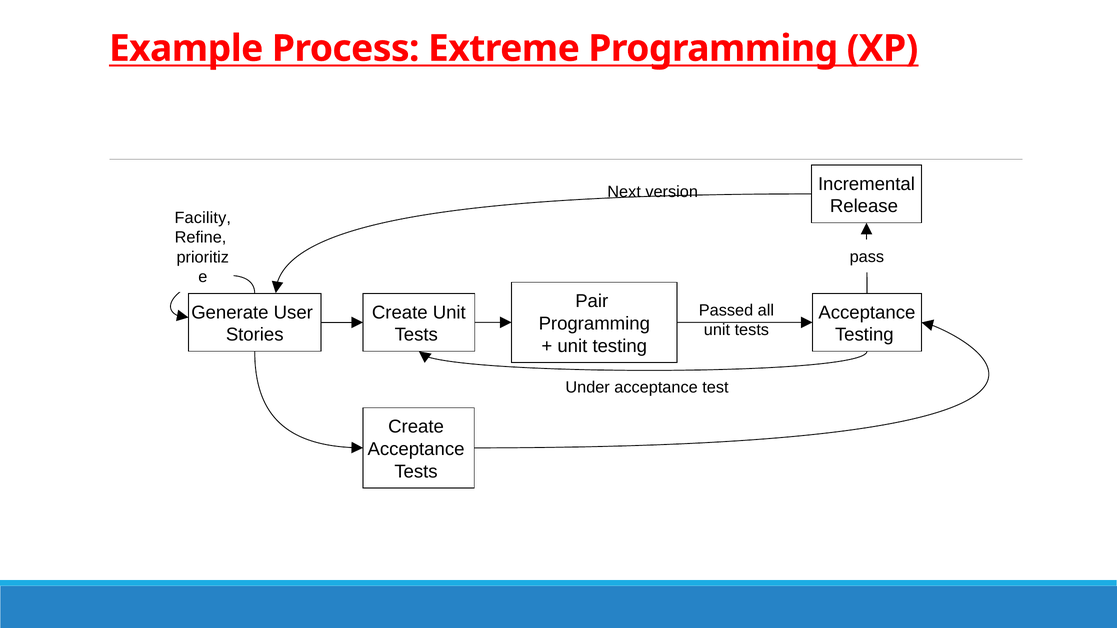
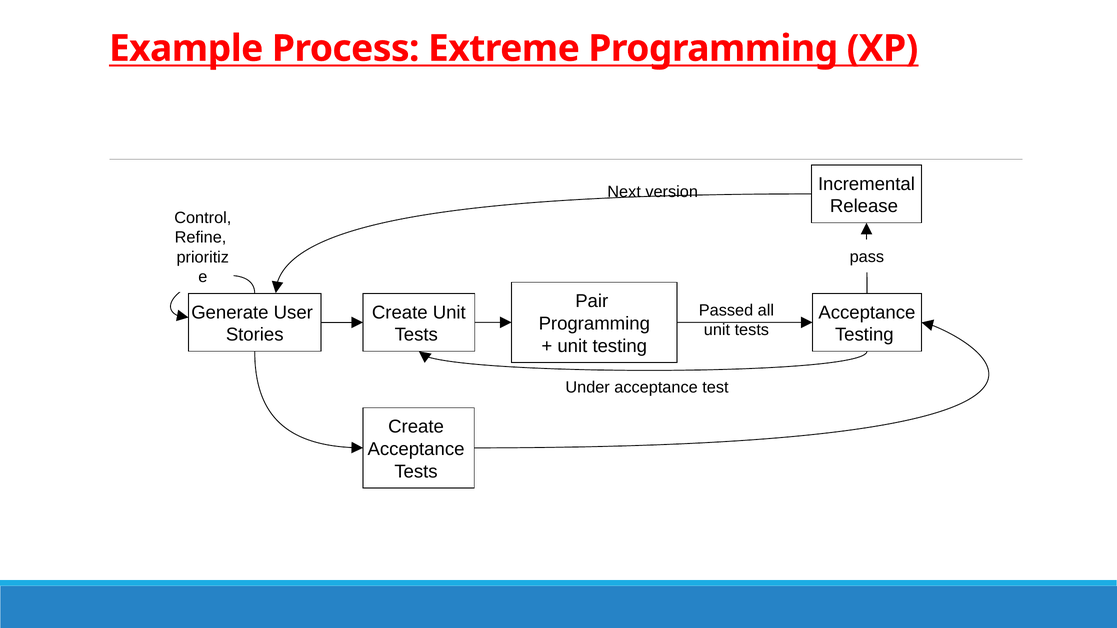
Facility: Facility -> Control (203, 218)
